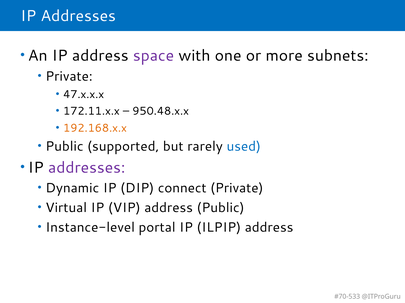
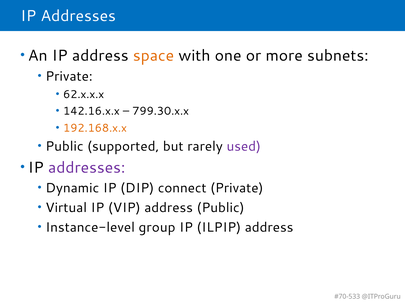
space colour: purple -> orange (154, 56)
47.x.x.x: 47.x.x.x -> 62.x.x.x (84, 95)
172.11.x.x: 172.11.x.x -> 142.16.x.x (91, 112)
950.48.x.x: 950.48.x.x -> 799.30.x.x (161, 112)
used colour: blue -> purple (244, 147)
portal: portal -> group (157, 228)
